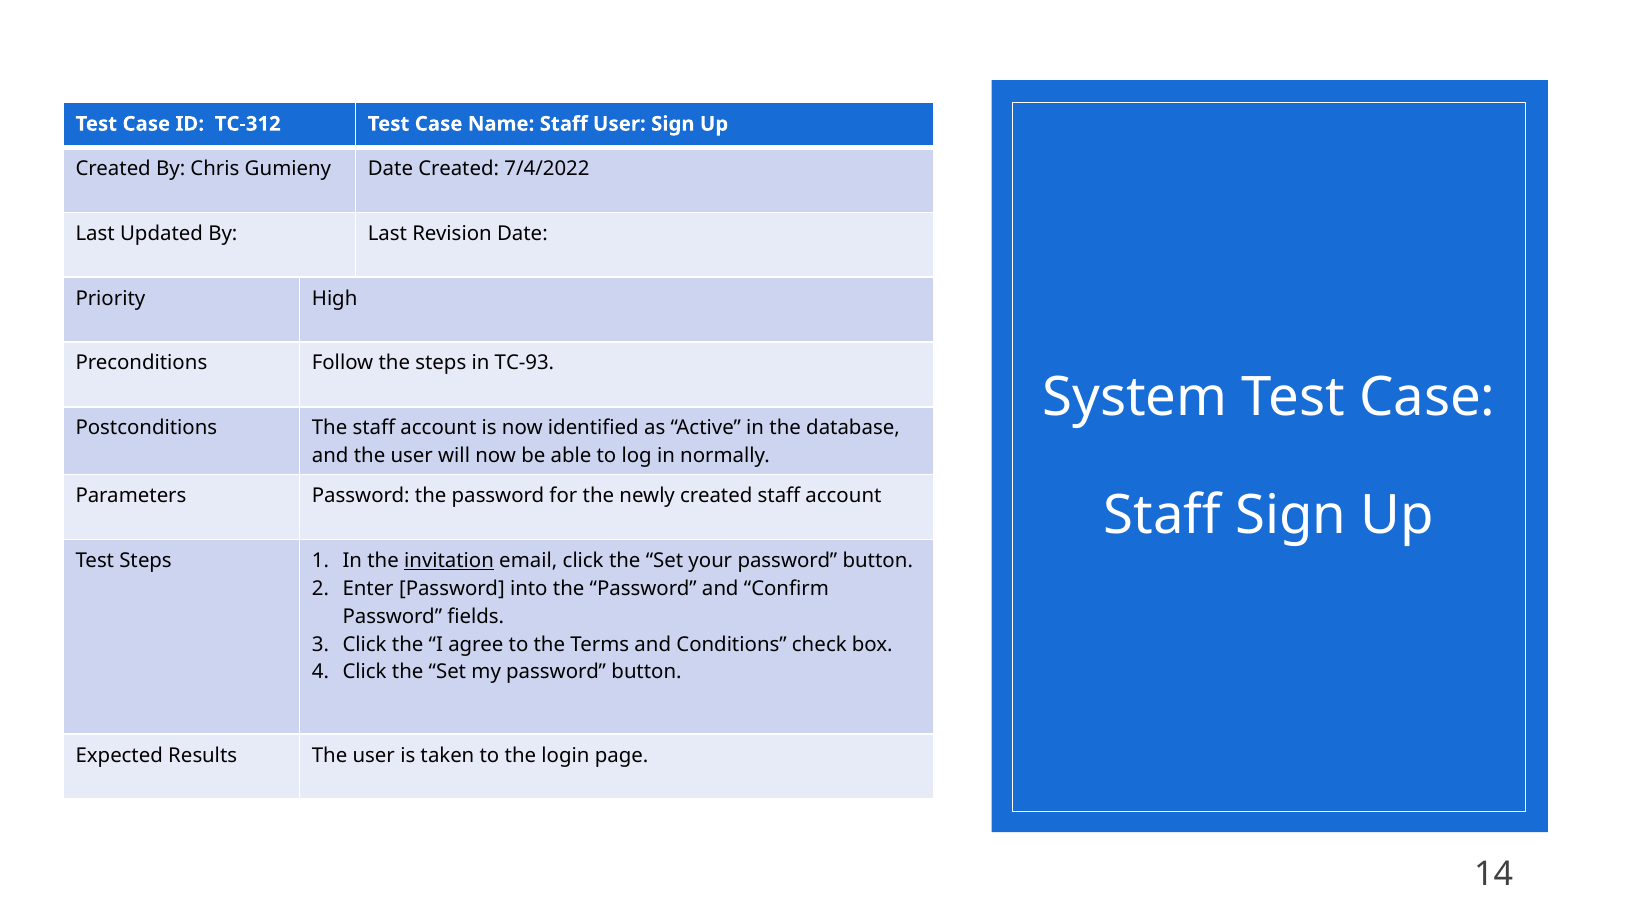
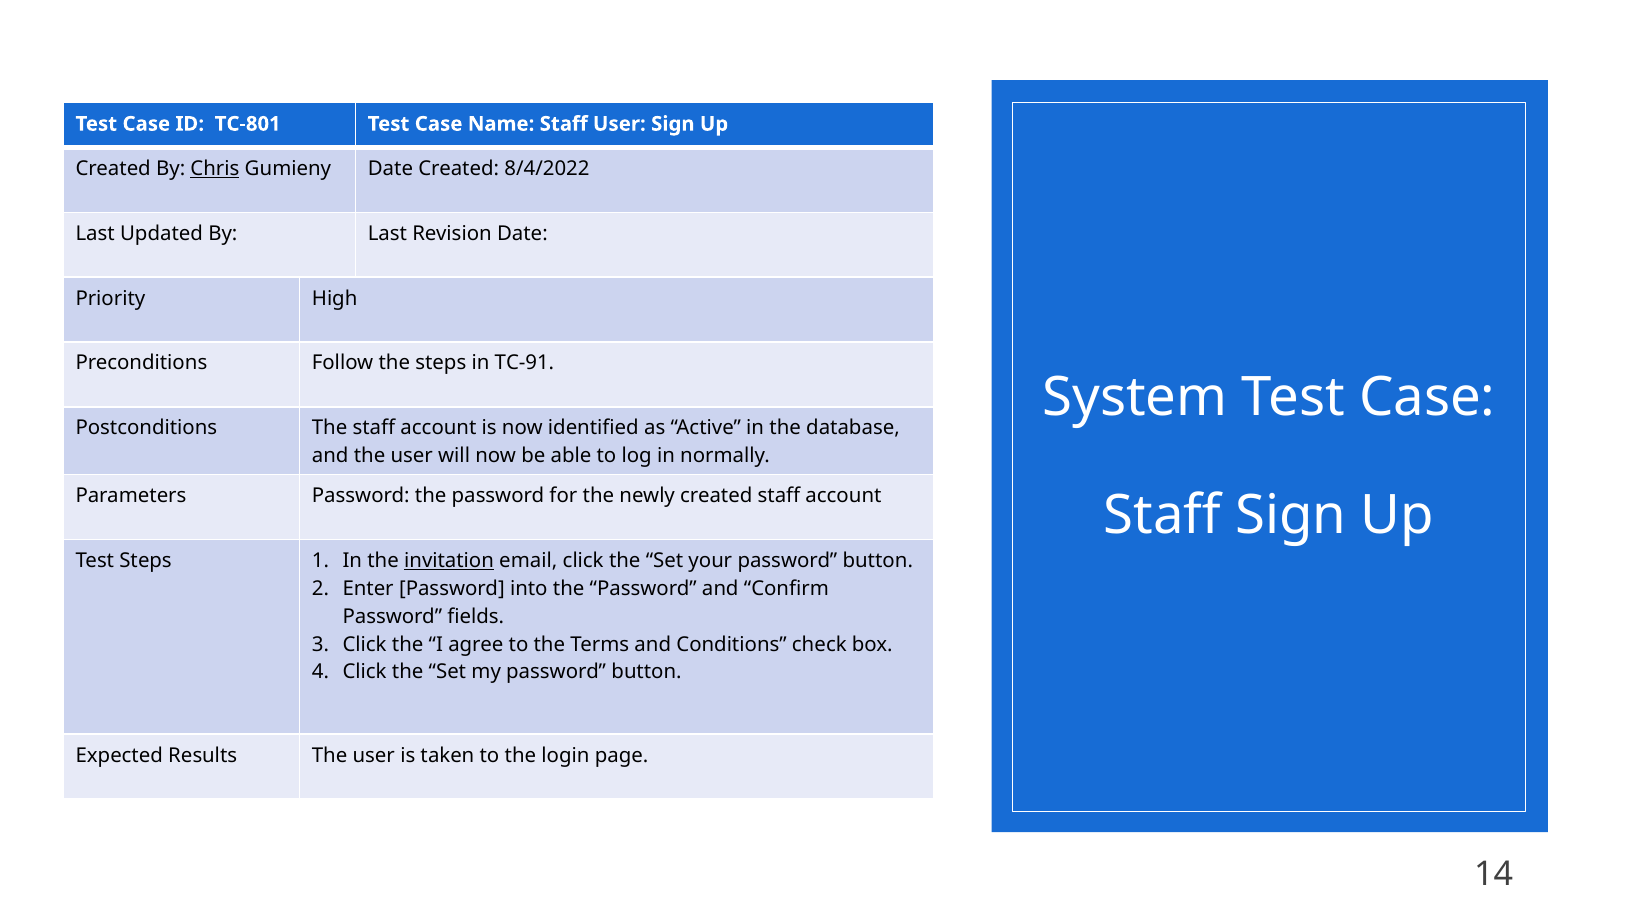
TC-312: TC-312 -> TC-801 (248, 124)
Chris underline: none -> present (215, 169)
7/4/2022: 7/4/2022 -> 8/4/2022 (547, 169)
TC-93: TC-93 -> TC-91 (524, 363)
